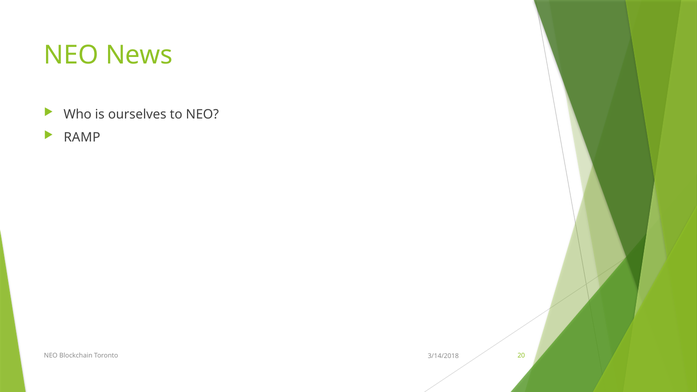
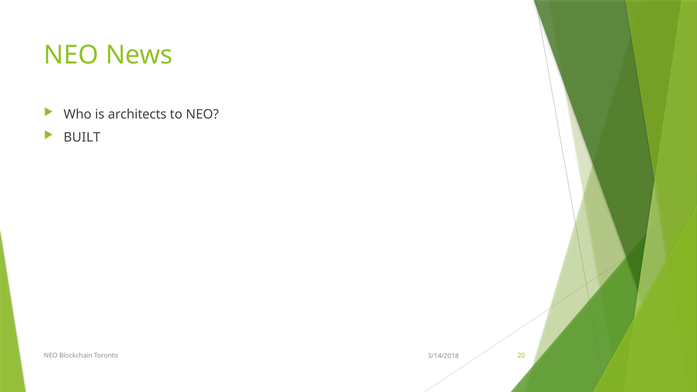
ourselves: ourselves -> architects (137, 114)
RAMP: RAMP -> BUILT (82, 137)
